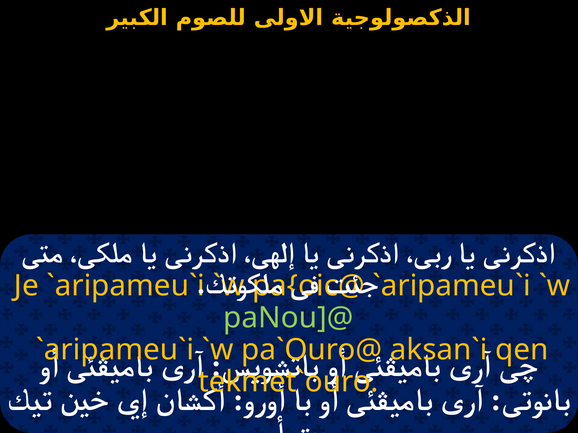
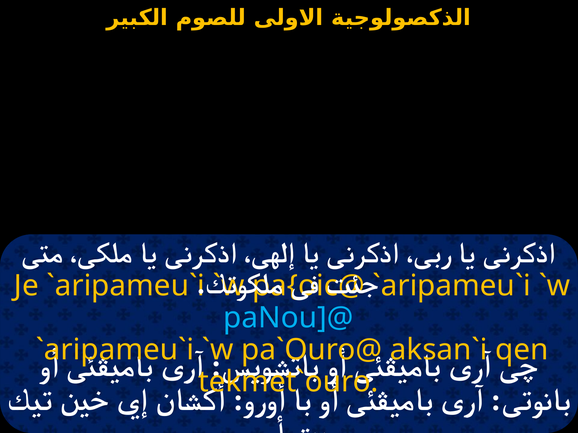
paNou]@ colour: light green -> light blue (288, 318)
